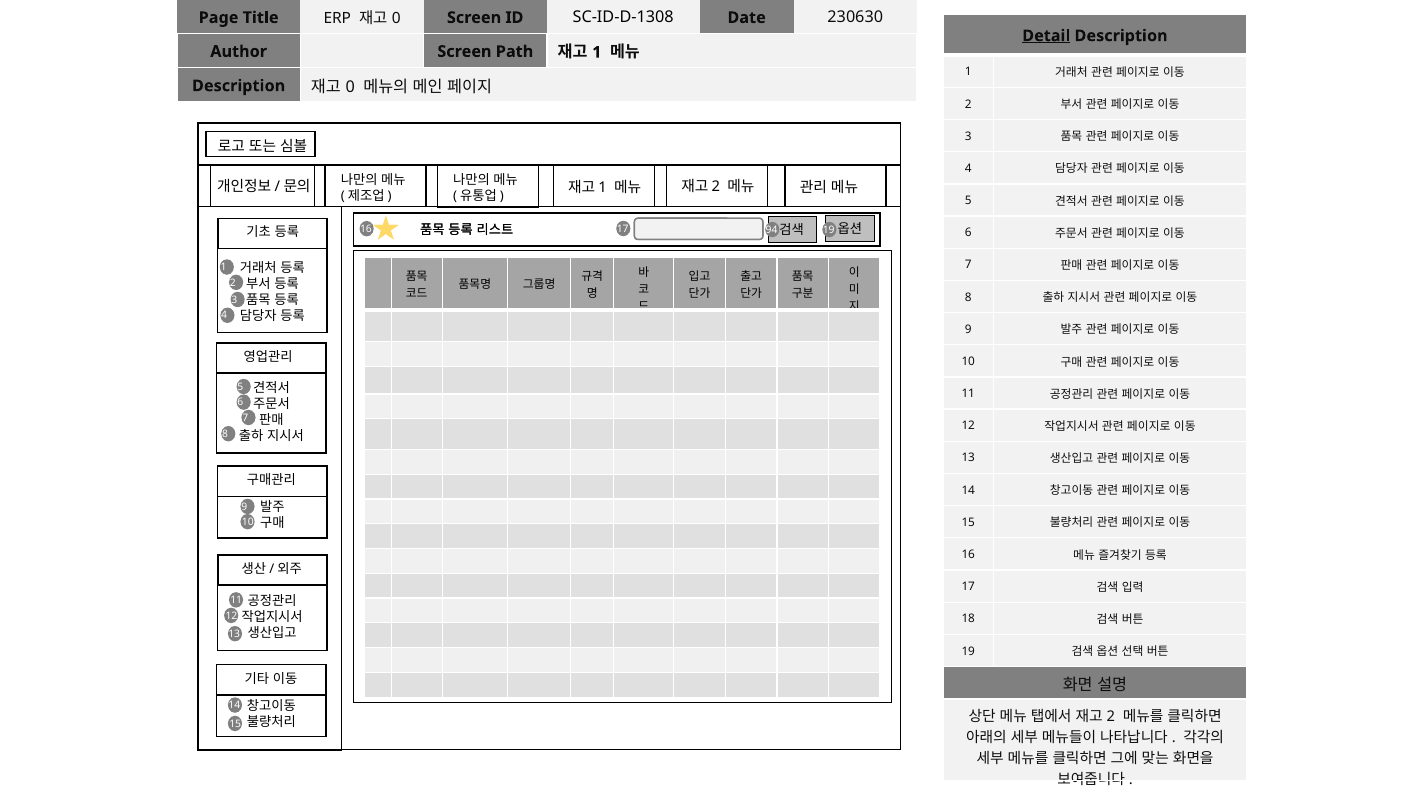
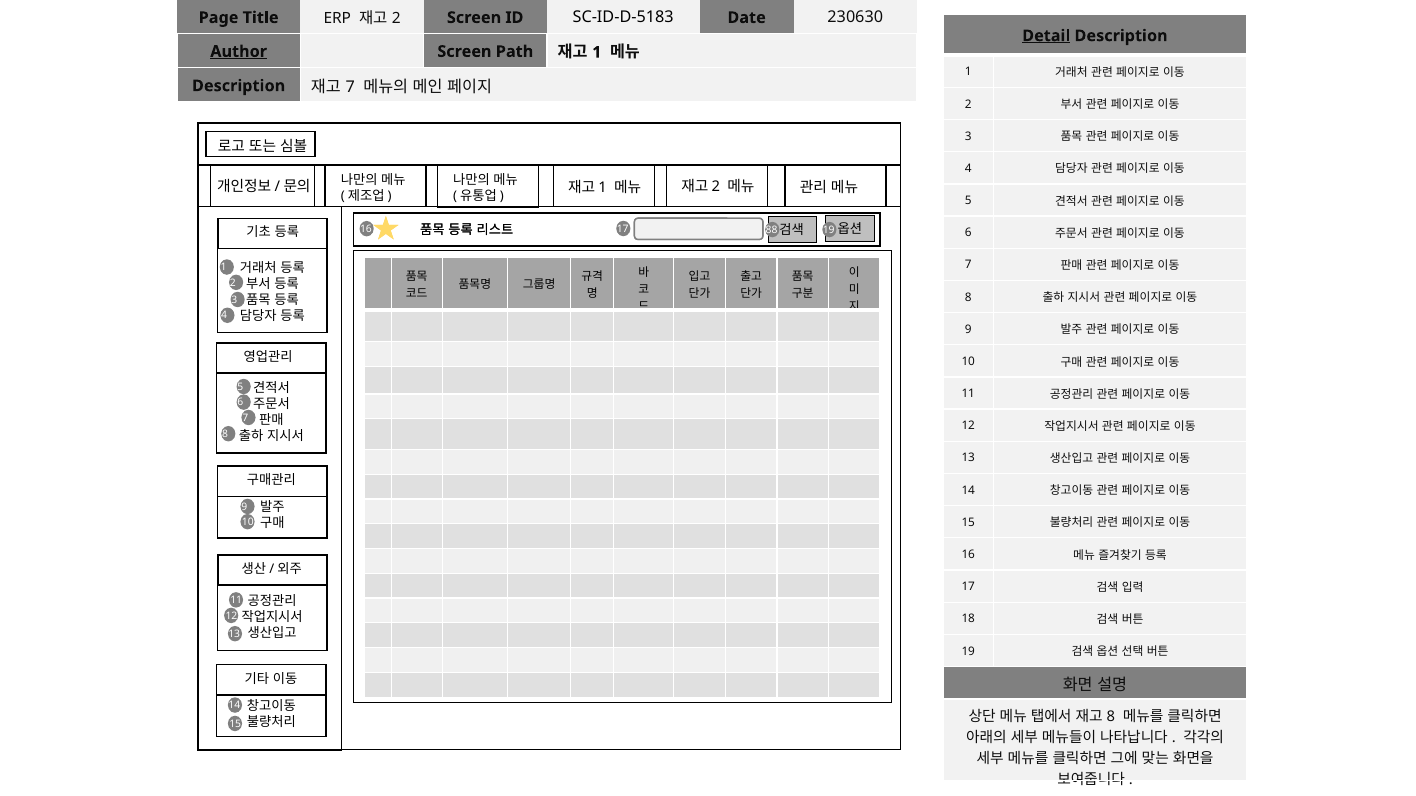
0: 0 -> 2 (396, 18)
SC-ID-D-1308: SC-ID-D-1308 -> SC-ID-D-5183 (623, 18)
Author underline: none -> present (239, 52)
0: 0 -> 7 (350, 87)
94: 94 -> 88 (772, 230)
2: 2 -> 8 (1111, 717)
